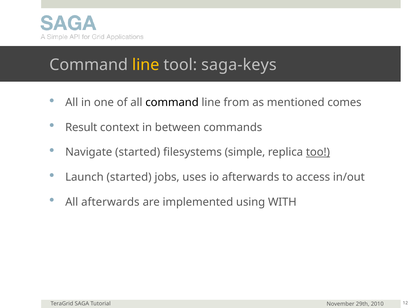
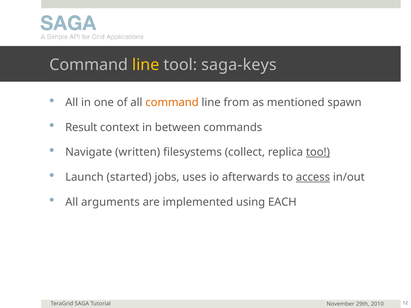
command colour: black -> orange (172, 103)
comes: comes -> spawn (344, 103)
Navigate started: started -> written (138, 152)
simple: simple -> collect (245, 152)
access underline: none -> present (313, 177)
All afterwards: afterwards -> arguments (110, 202)
WITH: WITH -> EACH (282, 202)
